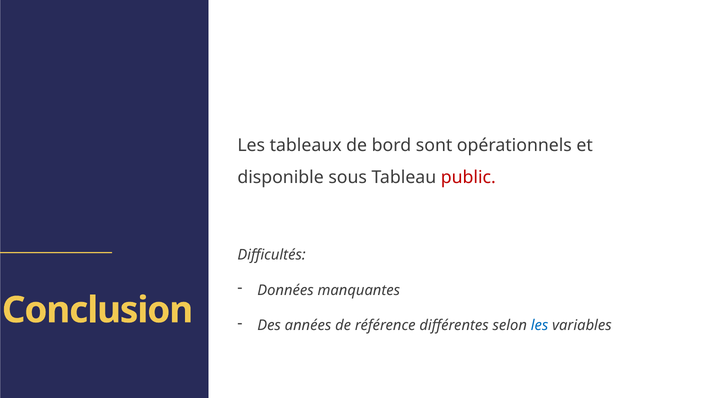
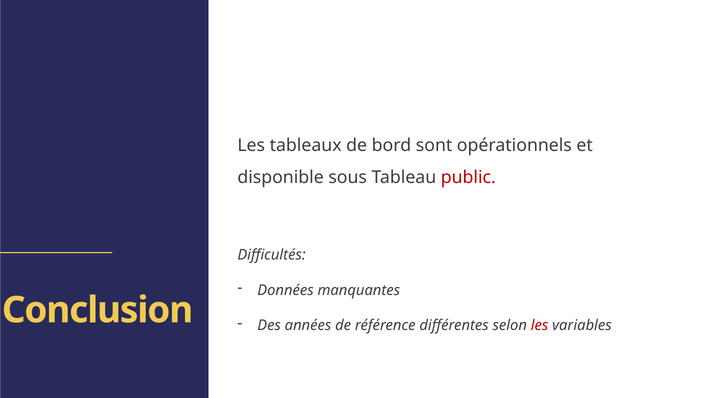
les colour: blue -> red (540, 326)
